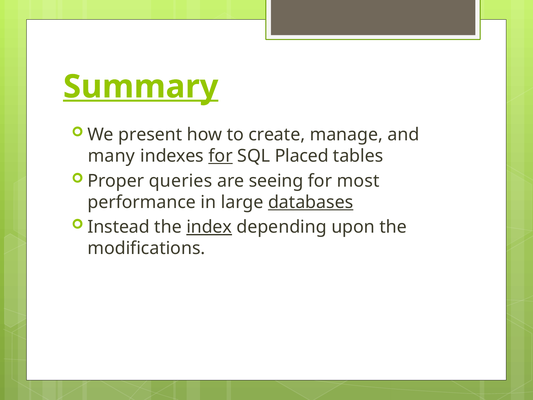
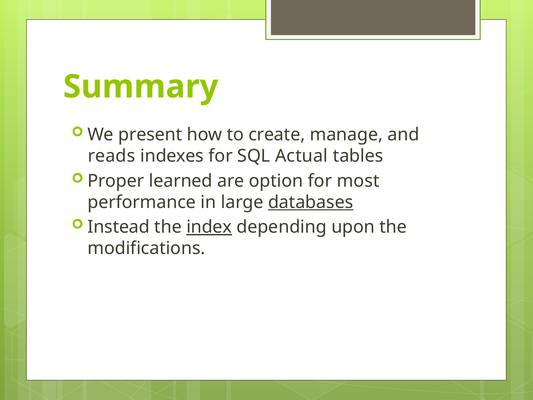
Summary underline: present -> none (141, 87)
many: many -> reads (111, 156)
for underline: present -> none (221, 156)
Placed: Placed -> Actual (301, 156)
queries: queries -> learned (181, 181)
seeing: seeing -> option (276, 181)
